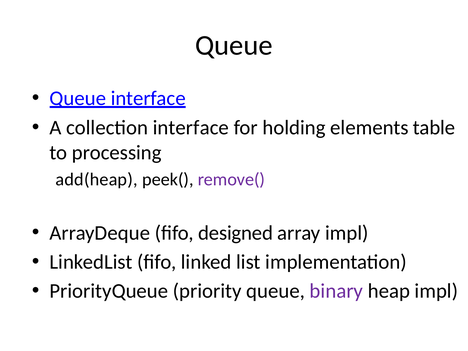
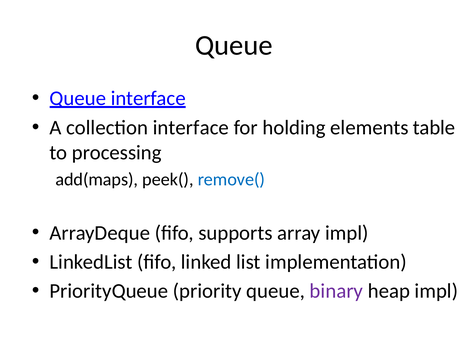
add(heap: add(heap -> add(maps (97, 180)
remove( colour: purple -> blue (231, 180)
designed: designed -> supports (236, 233)
